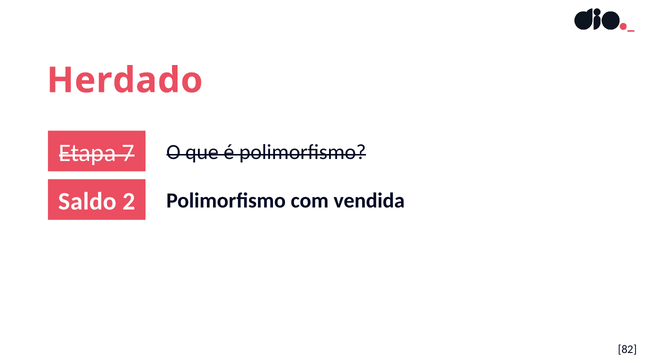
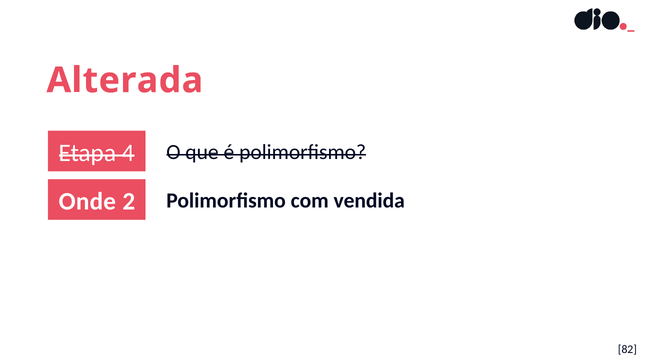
Herdado: Herdado -> Alterada (125, 81)
7: 7 -> 4 (128, 153)
Saldo: Saldo -> Onde (87, 201)
